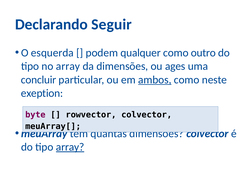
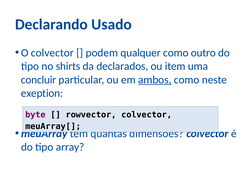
Seguir: Seguir -> Usado (112, 24)
O esquerda: esquerda -> colvector (52, 53)
no array: array -> shirts (68, 66)
da dimensões: dimensões -> declarados (122, 66)
ages: ages -> item (175, 66)
array underline: present -> none (70, 147)
